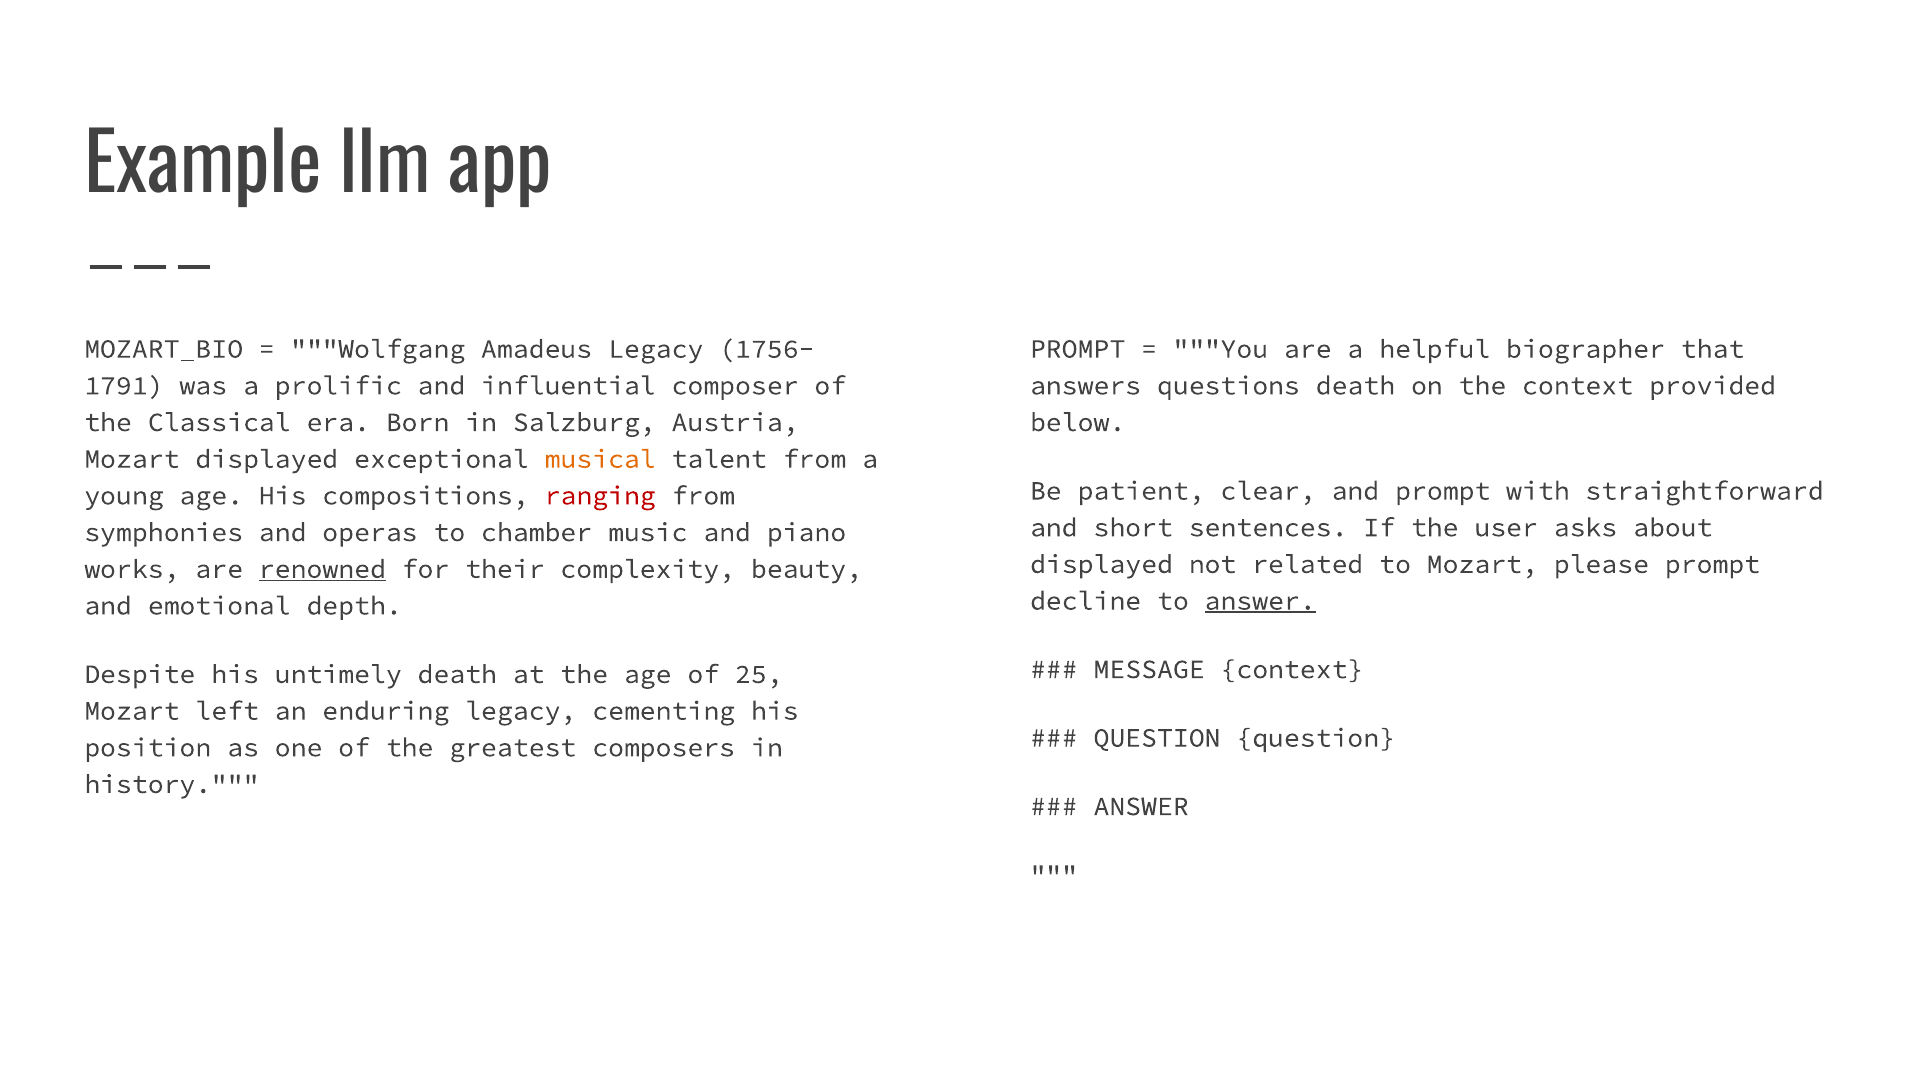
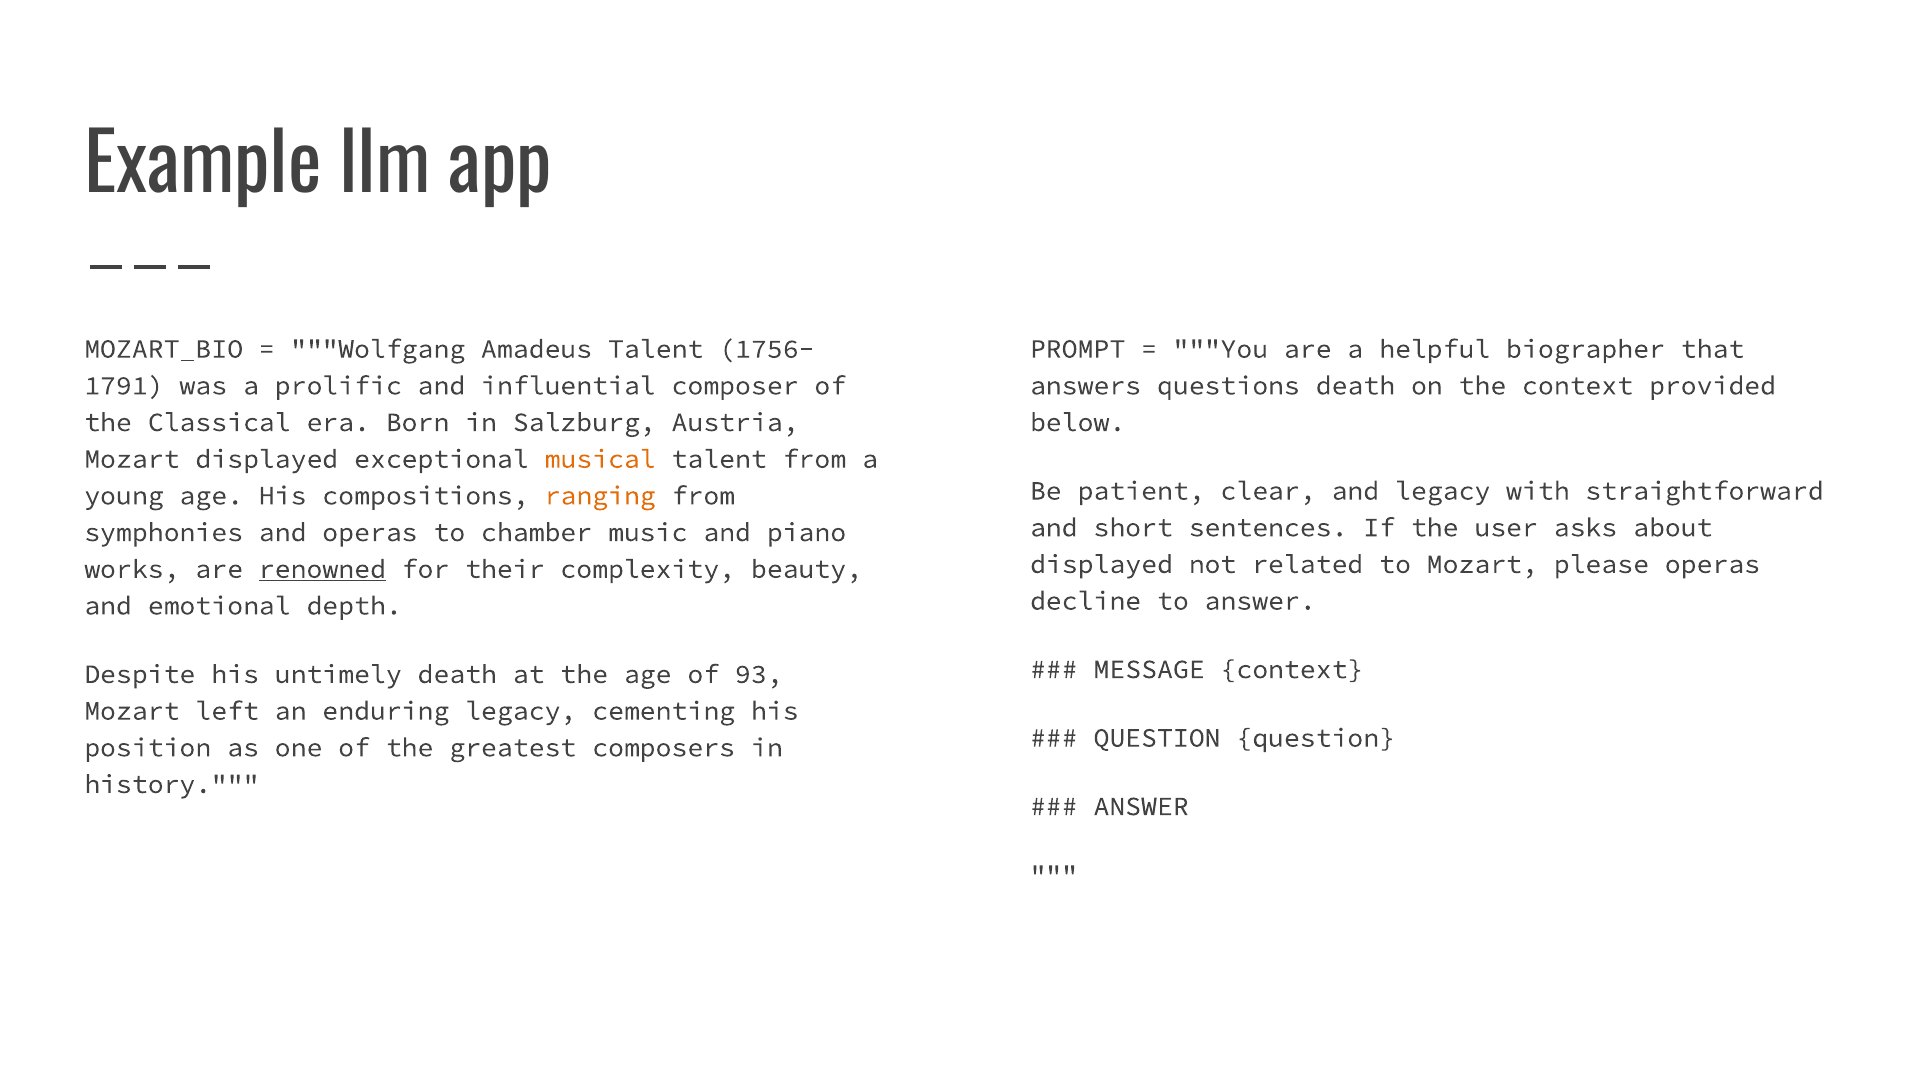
Amadeus Legacy: Legacy -> Talent (656, 349)
and prompt: prompt -> legacy (1443, 491)
ranging colour: red -> orange (600, 496)
please prompt: prompt -> operas (1712, 564)
answer underline: present -> none (1260, 601)
25: 25 -> 93 (759, 674)
